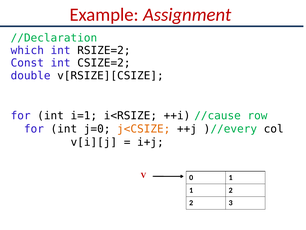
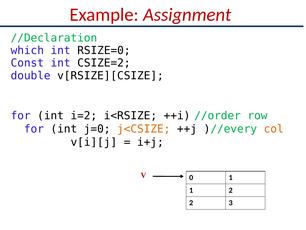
RSIZE=2: RSIZE=2 -> RSIZE=0 (104, 50)
i=1: i=1 -> i=2 (84, 115)
//cause: //cause -> //order (218, 115)
col colour: black -> orange (274, 129)
